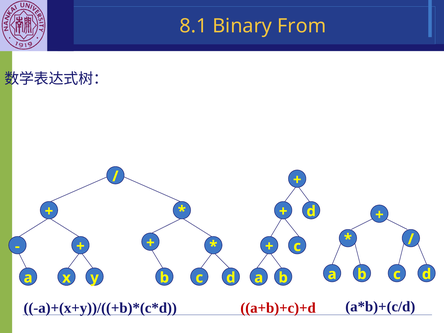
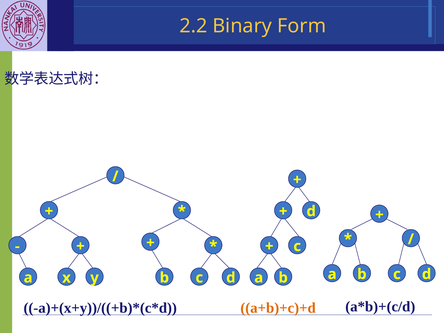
8.1: 8.1 -> 2.2 (193, 26)
From: From -> Form (302, 26)
a+b)+c)+d colour: red -> orange (278, 308)
